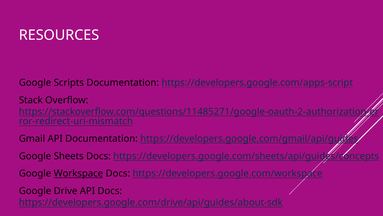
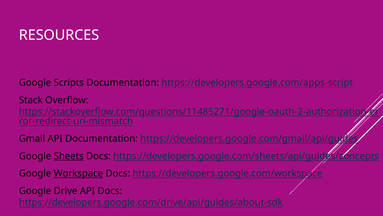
Sheets underline: none -> present (69, 156)
